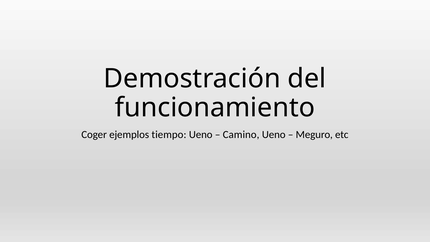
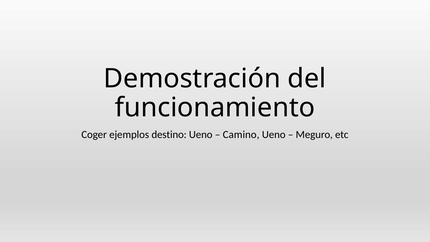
tiempo: tiempo -> destino (169, 134)
